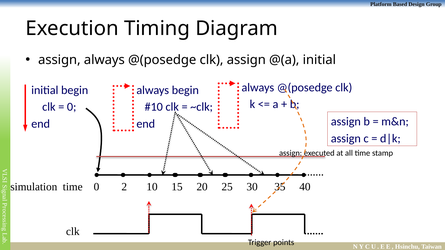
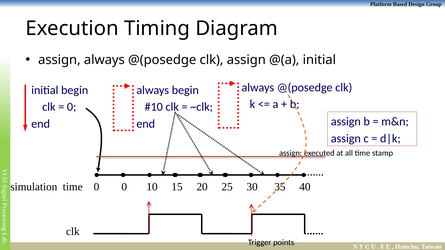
0 2: 2 -> 0 (124, 187)
